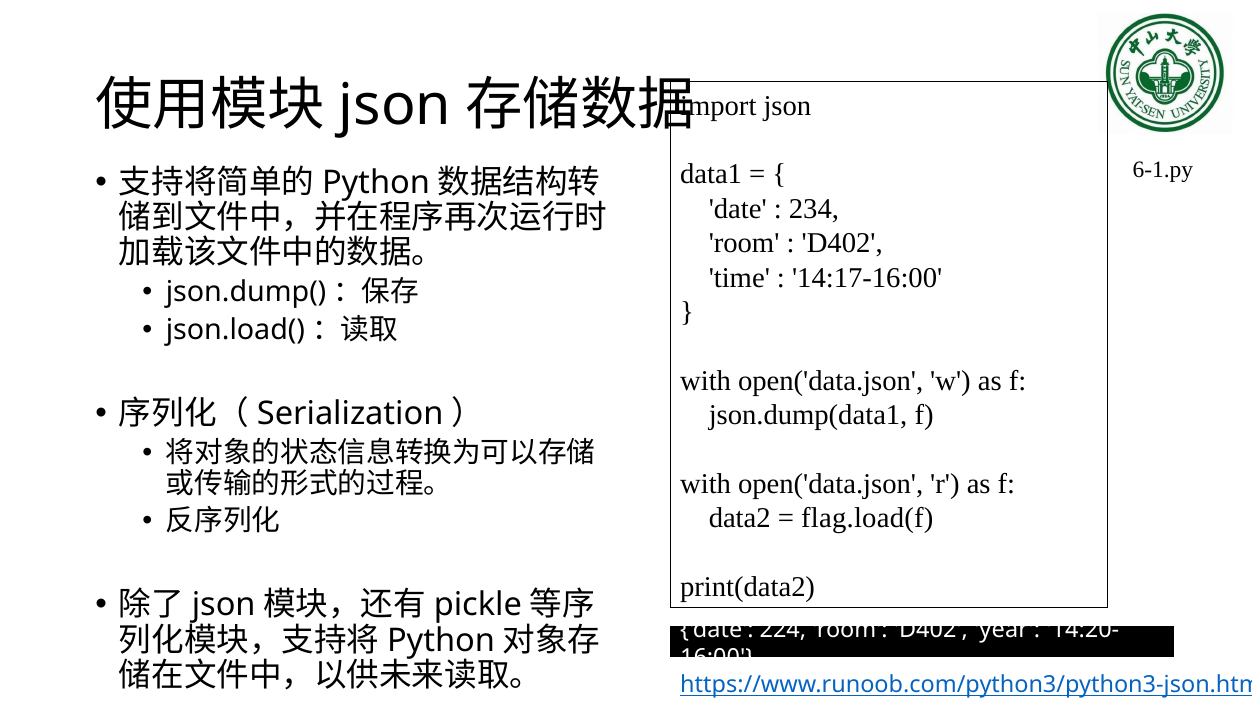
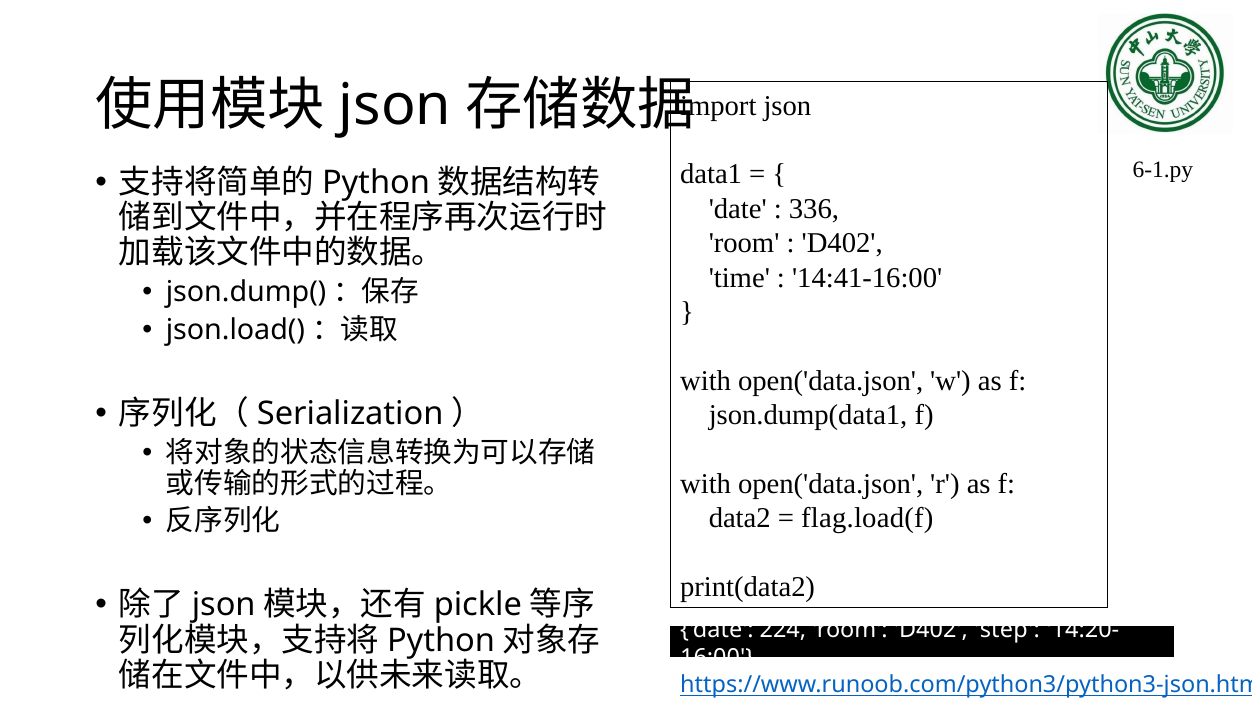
234: 234 -> 336 (814, 209)
14:17-16:00: 14:17-16:00 -> 14:41-16:00 (867, 278)
year: year -> step (1007, 630)
